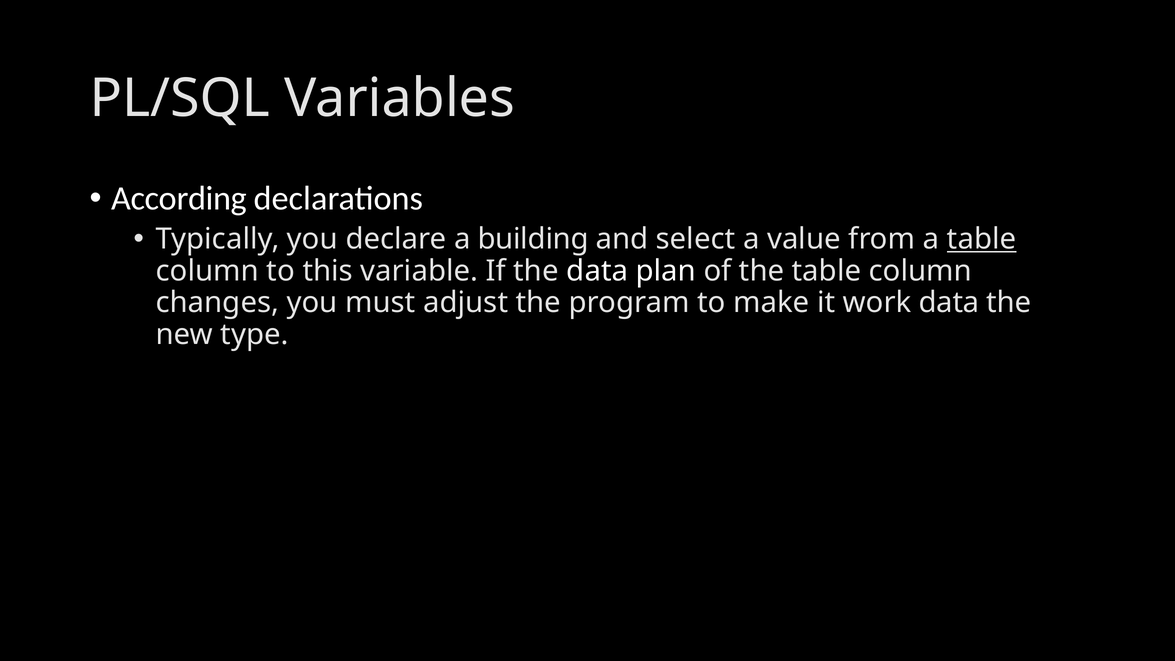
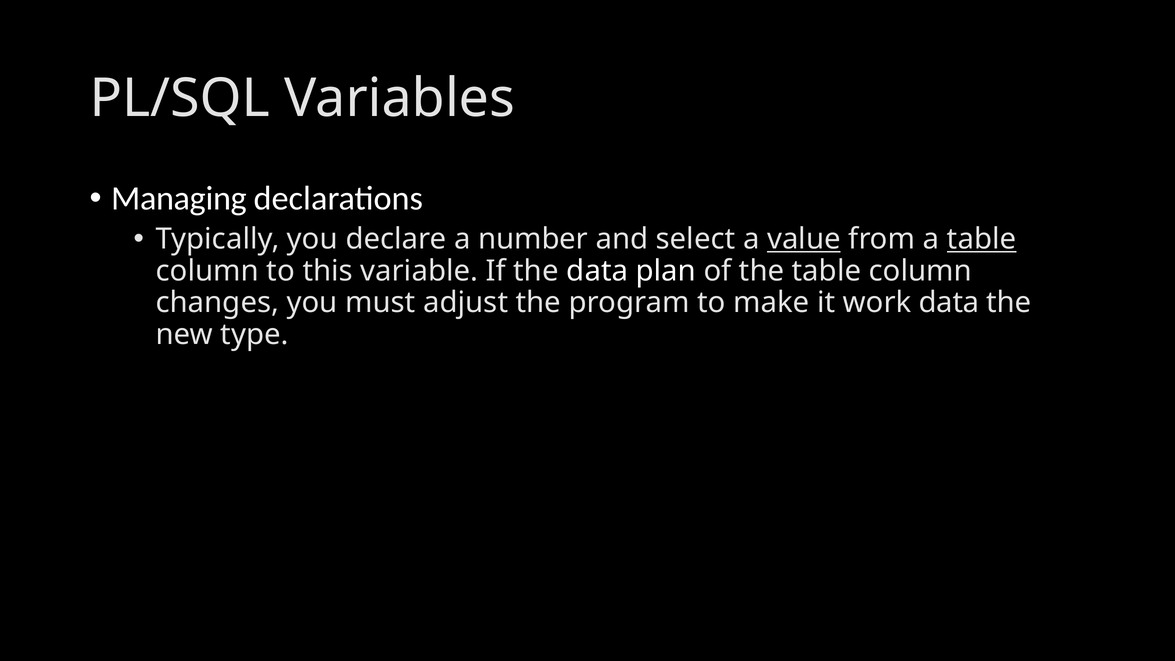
According: According -> Managing (179, 199)
building: building -> number (533, 239)
value underline: none -> present (804, 239)
